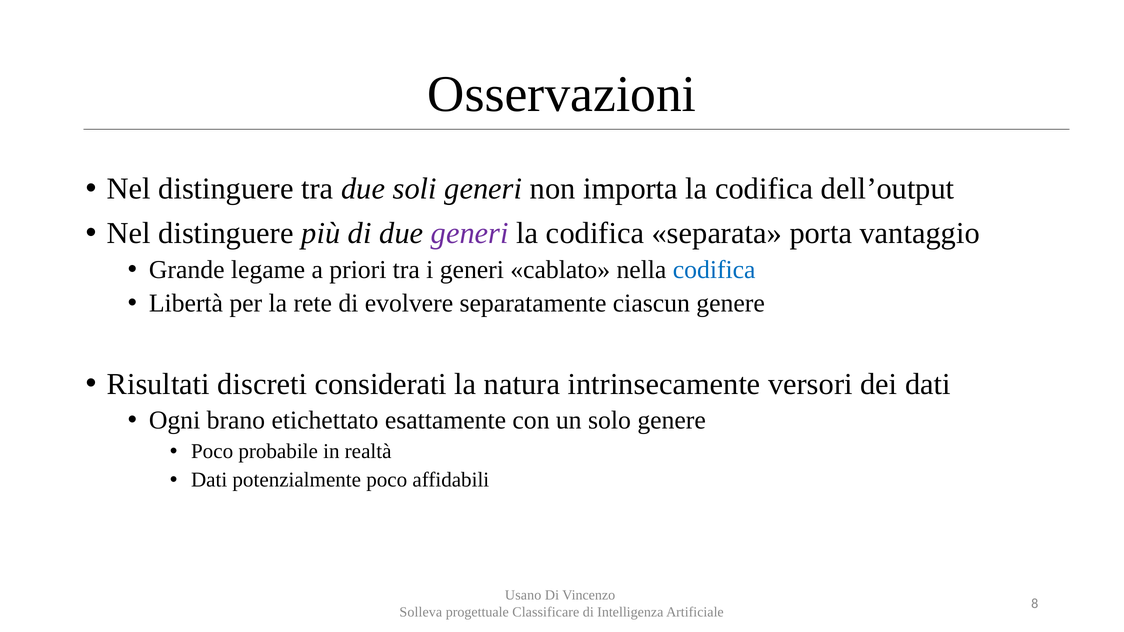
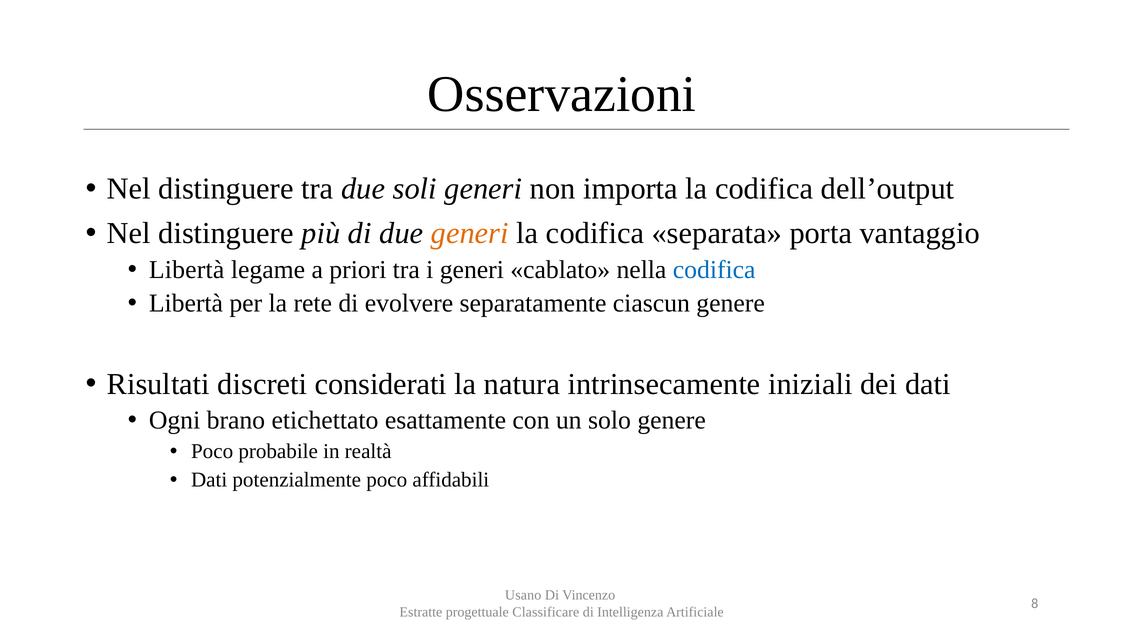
generi colour: purple -> orange (470, 233)
Grande: Grande -> Libertà (187, 270)
versori: versori -> iniziali (810, 384)
Solleva: Solleva -> Estratte (421, 612)
